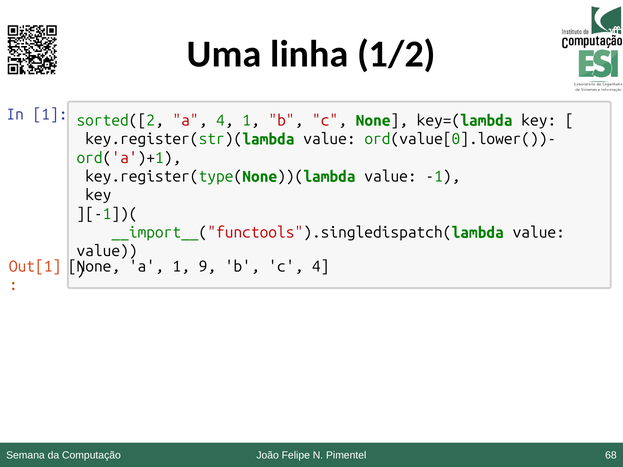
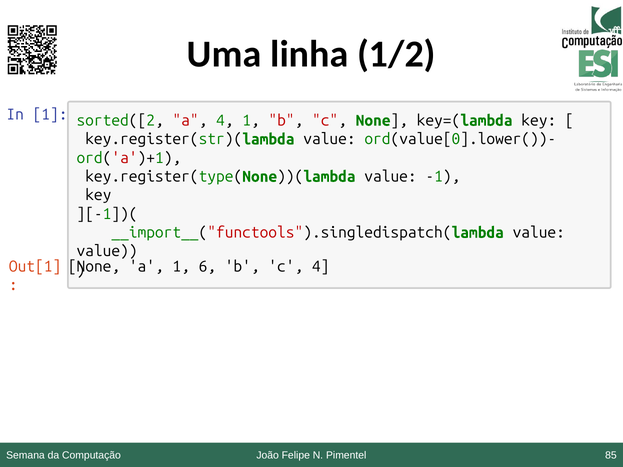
9: 9 -> 6 (207, 267)
68: 68 -> 85 (611, 456)
